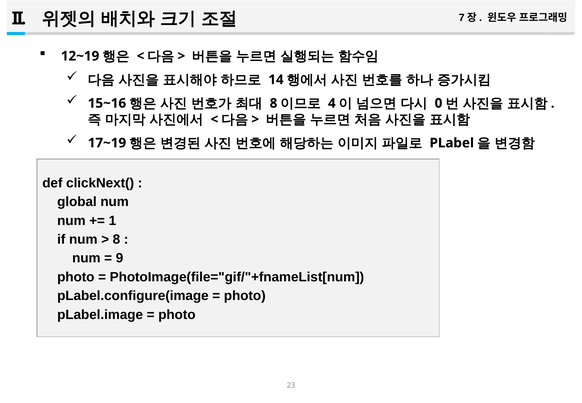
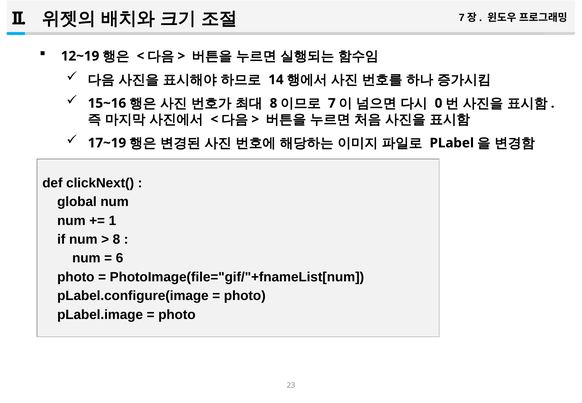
4: 4 -> 7 (332, 103)
9: 9 -> 6 (120, 258)
